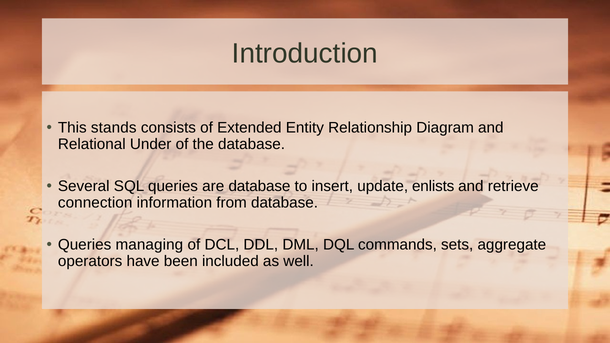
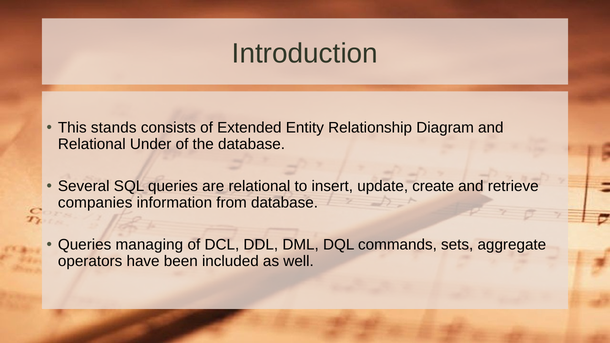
are database: database -> relational (259, 186)
enlists: enlists -> create (433, 186)
connection: connection -> companies (95, 203)
